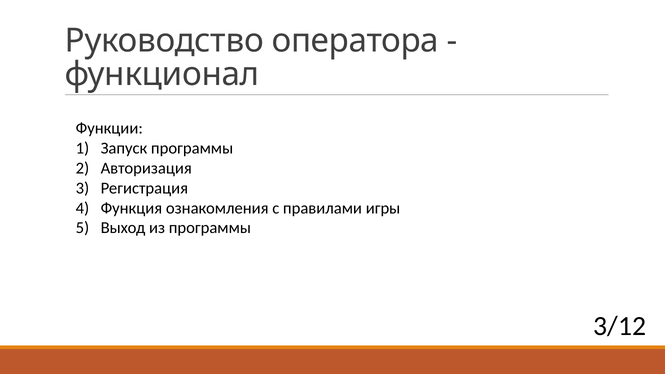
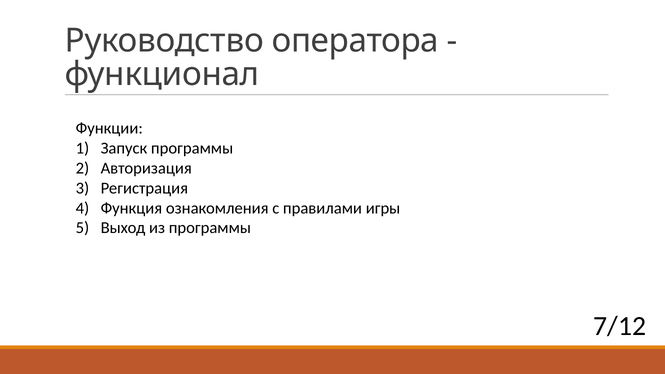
3/12: 3/12 -> 7/12 (620, 326)
